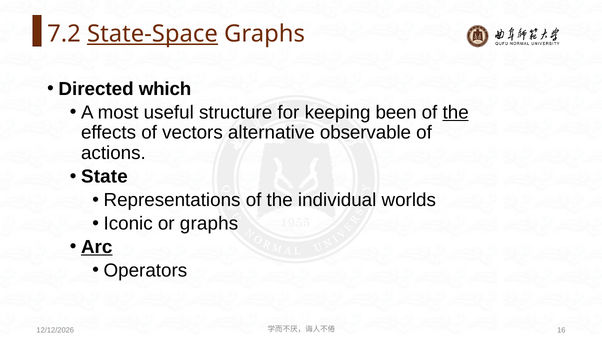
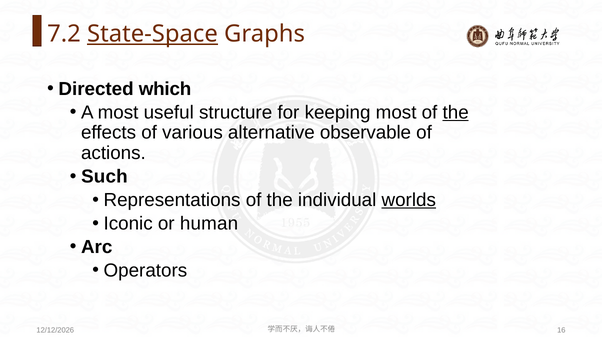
keeping been: been -> most (396, 112)
vectors: vectors -> various (192, 133)
State: State -> Such (104, 176)
worlds underline: none -> present (409, 200)
or graphs: graphs -> human (209, 223)
Arc underline: present -> none (97, 247)
